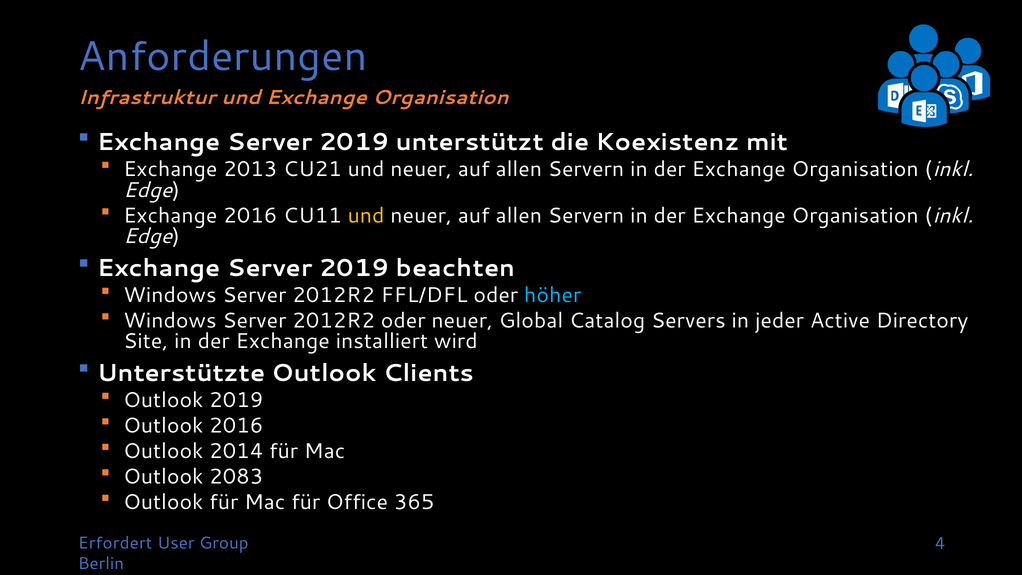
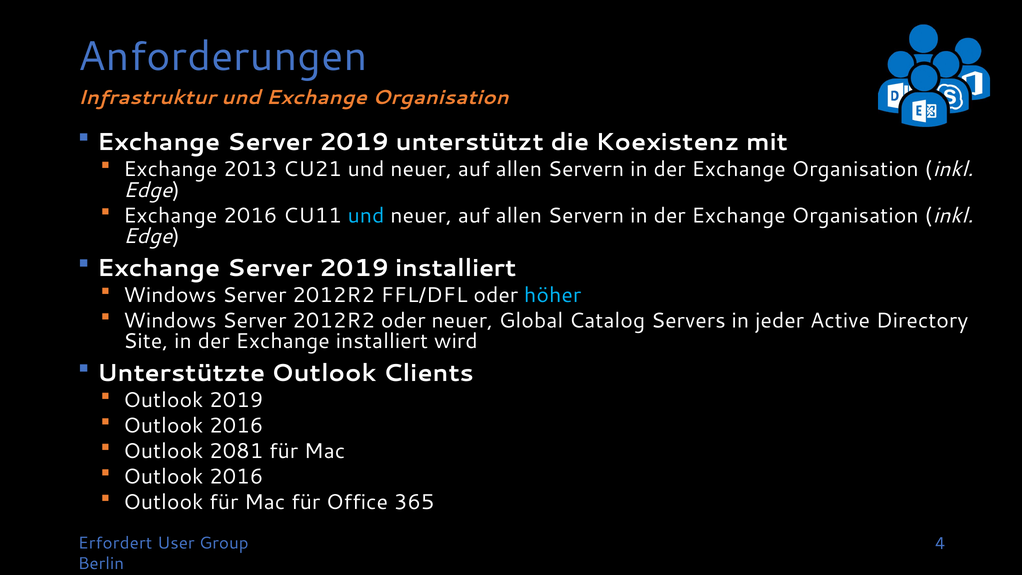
und colour: yellow -> light blue (366, 216)
2019 beachten: beachten -> installiert (456, 268)
2014: 2014 -> 2081 (236, 451)
2083: 2083 -> 2016 (236, 476)
